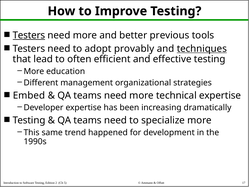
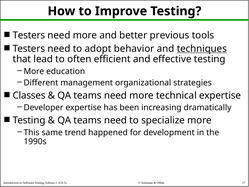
Testers underline: present -> none (29, 35)
provably: provably -> behavior (134, 49)
Embed: Embed -> Classes (29, 95)
